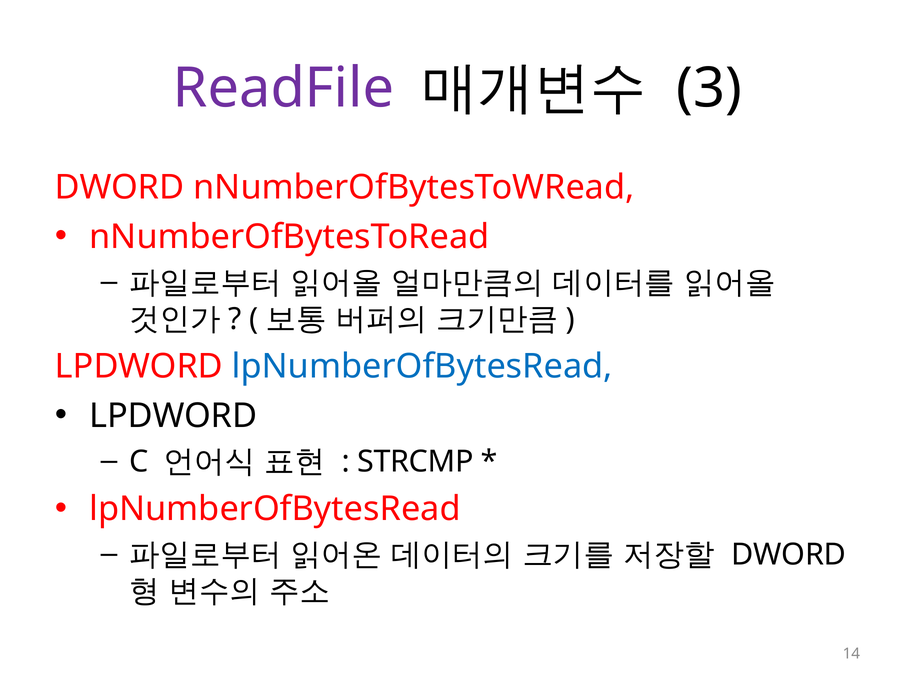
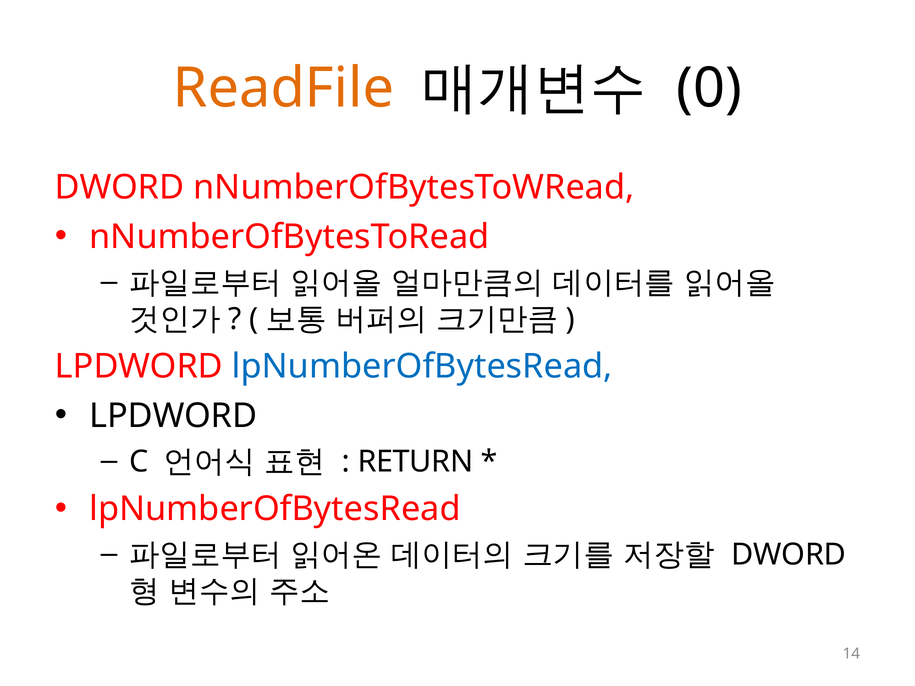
ReadFile colour: purple -> orange (284, 89)
3: 3 -> 0 (709, 89)
STRCMP: STRCMP -> RETURN (415, 462)
